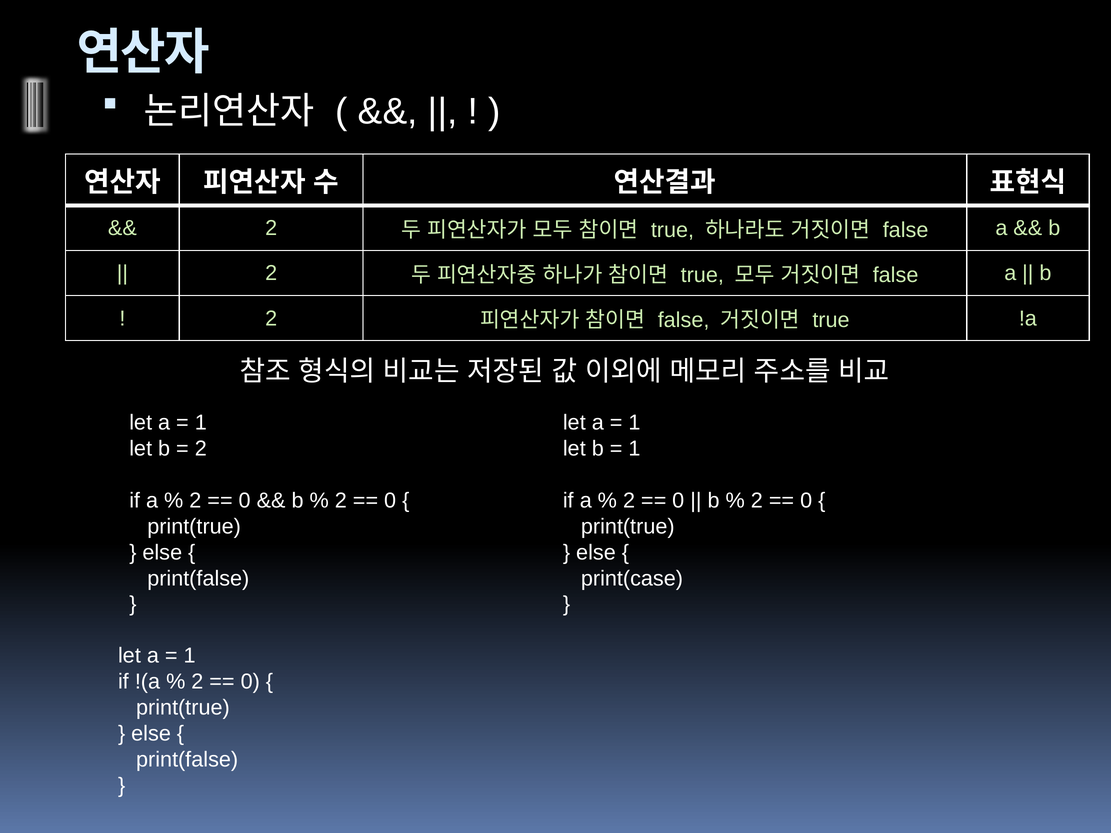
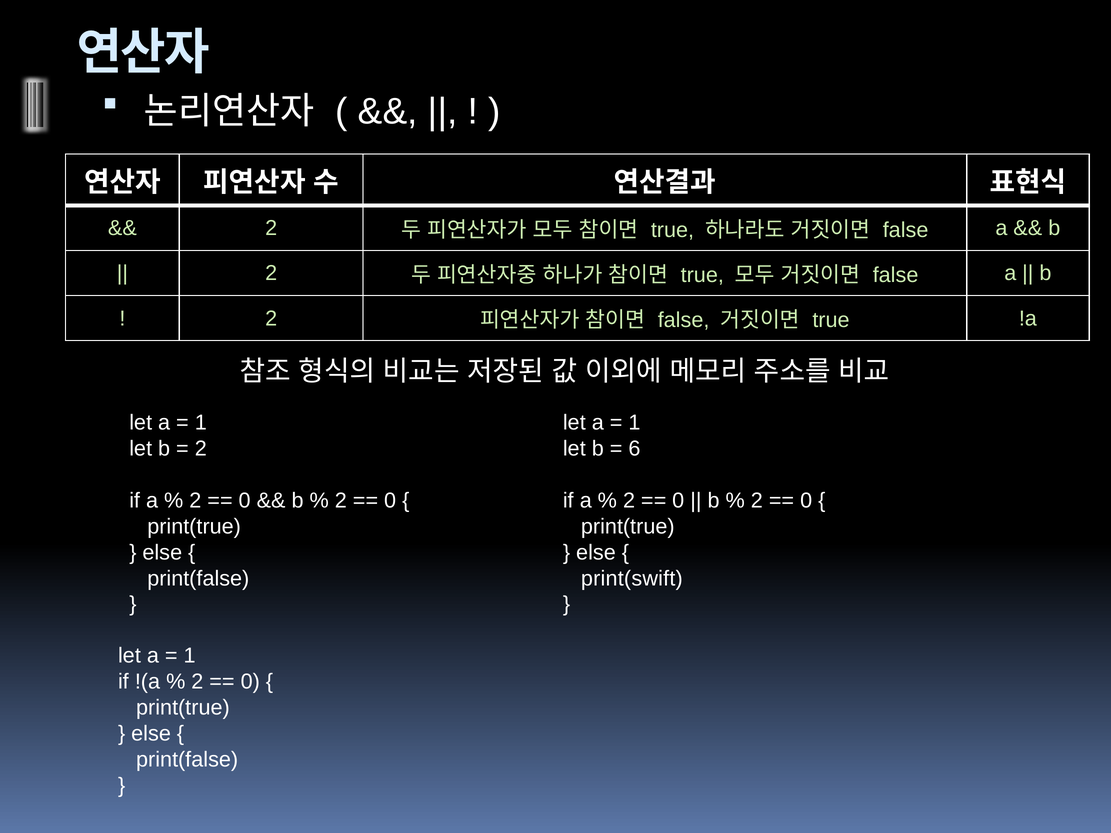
1: 1 -> 6 (634, 449)
print(case: print(case -> print(swift (632, 579)
